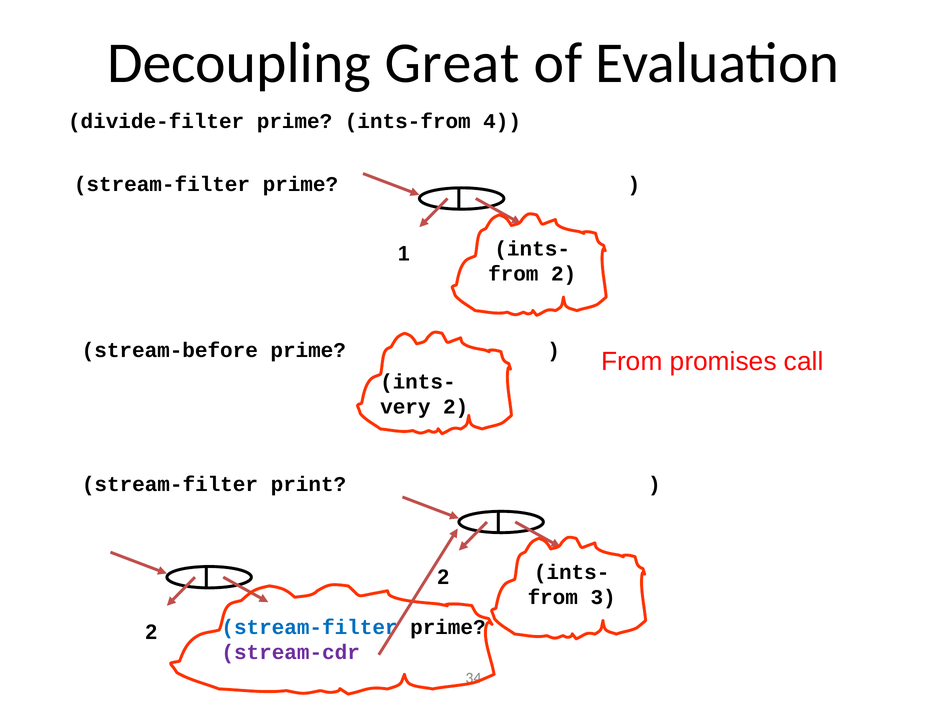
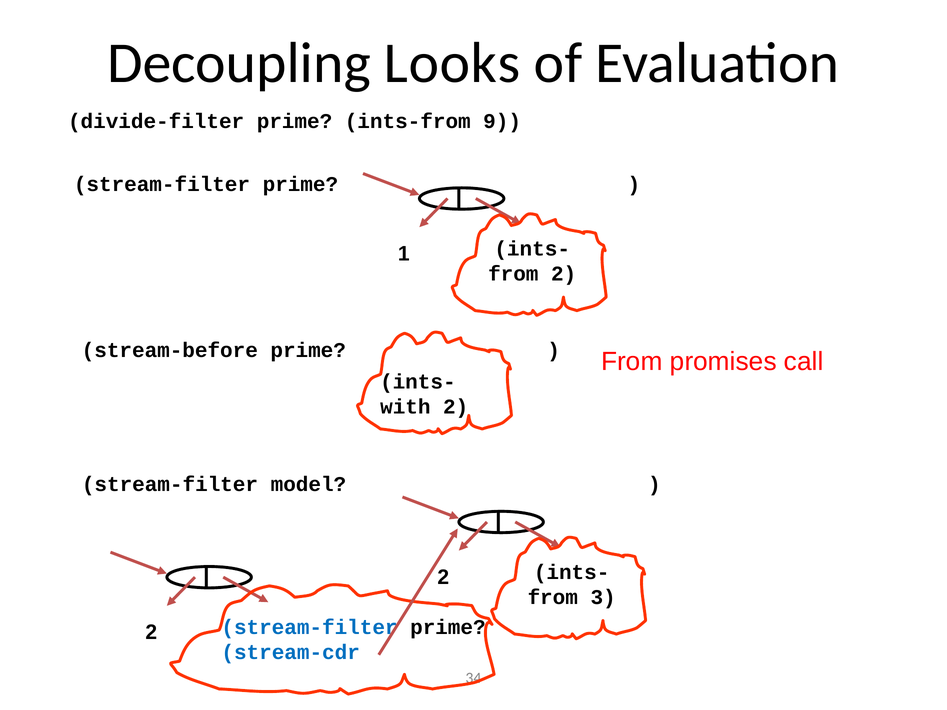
Great: Great -> Looks (452, 63)
4: 4 -> 9 (502, 121)
very: very -> with (405, 407)
print: print -> model (308, 484)
stream-cdr colour: purple -> blue (291, 653)
